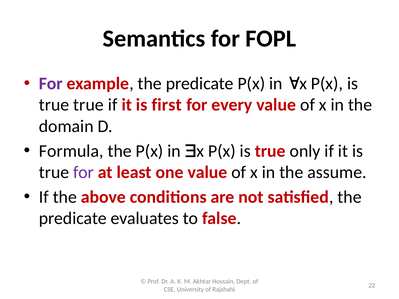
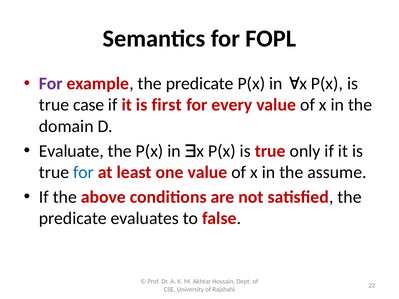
true true: true -> case (89, 105)
Formula: Formula -> Evaluate (71, 151)
for colour: purple -> blue (84, 172)
